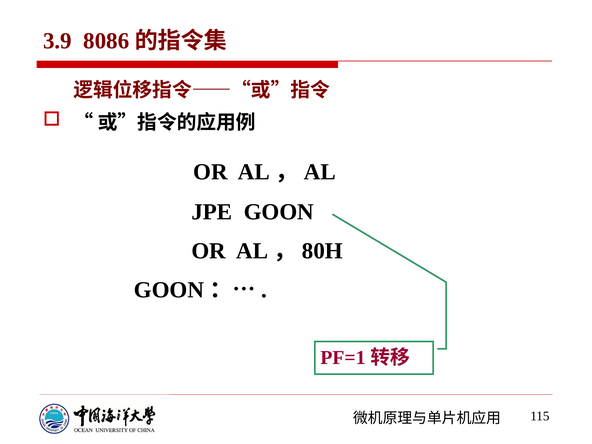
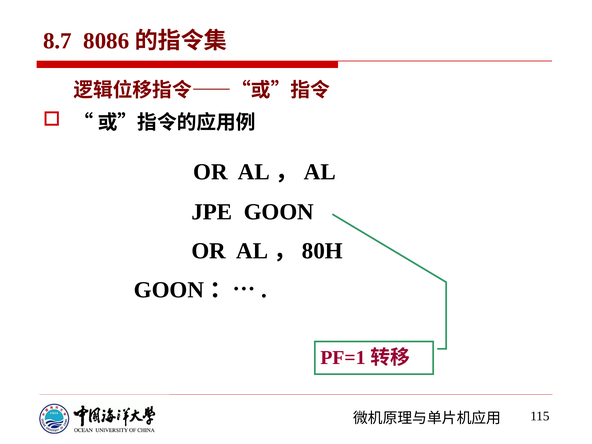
3.9: 3.9 -> 8.7 (57, 41)
